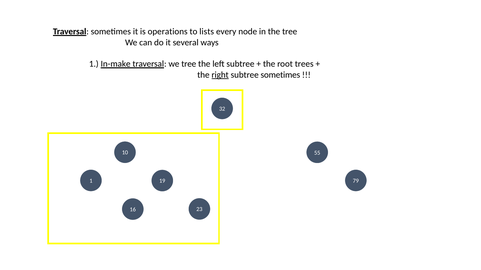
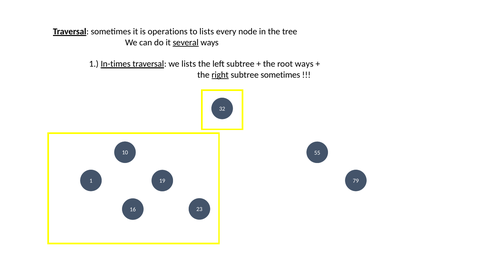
several underline: none -> present (186, 43)
In-make: In-make -> In-times (116, 64)
we tree: tree -> lists (189, 64)
root trees: trees -> ways (304, 64)
